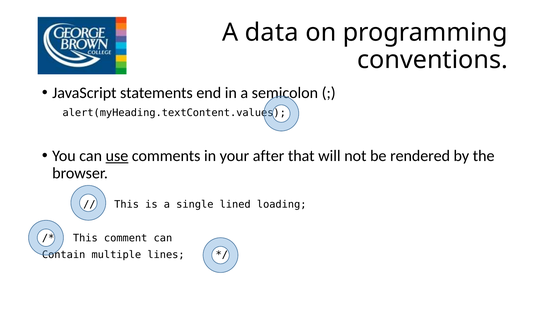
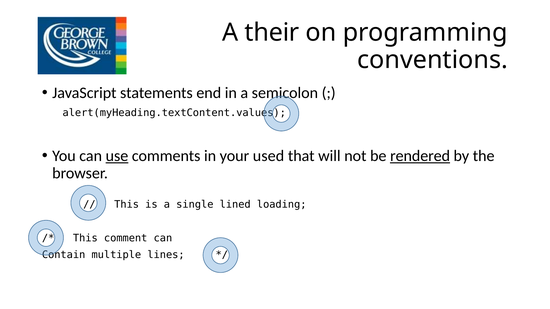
data: data -> their (272, 33)
after: after -> used (269, 156)
rendered underline: none -> present (420, 156)
